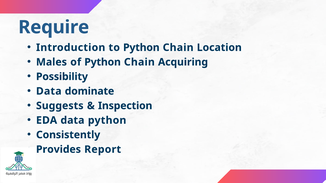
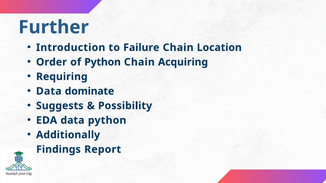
Require: Require -> Further (54, 27)
to Python: Python -> Failure (141, 48)
Males: Males -> Order (51, 62)
Possibility: Possibility -> Requiring (62, 77)
Inspection: Inspection -> Possibility (125, 106)
Consistently: Consistently -> Additionally (68, 135)
Provides: Provides -> Findings (58, 150)
